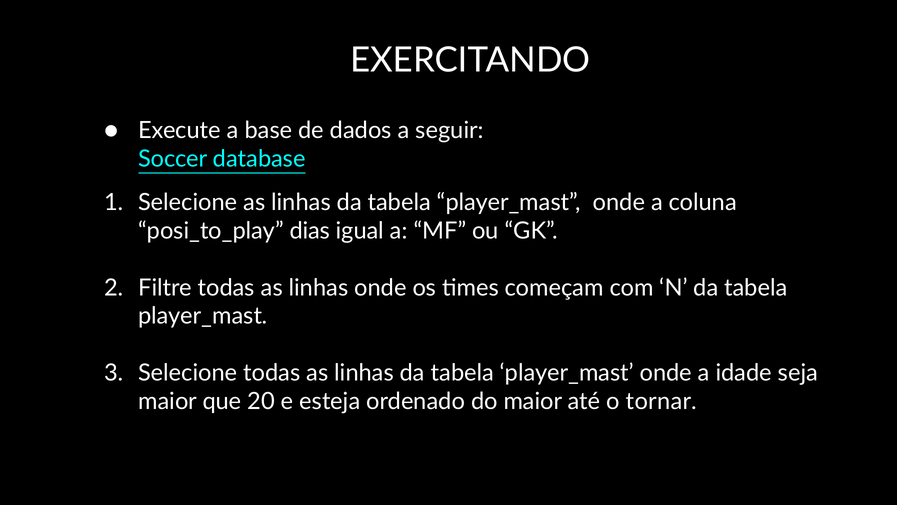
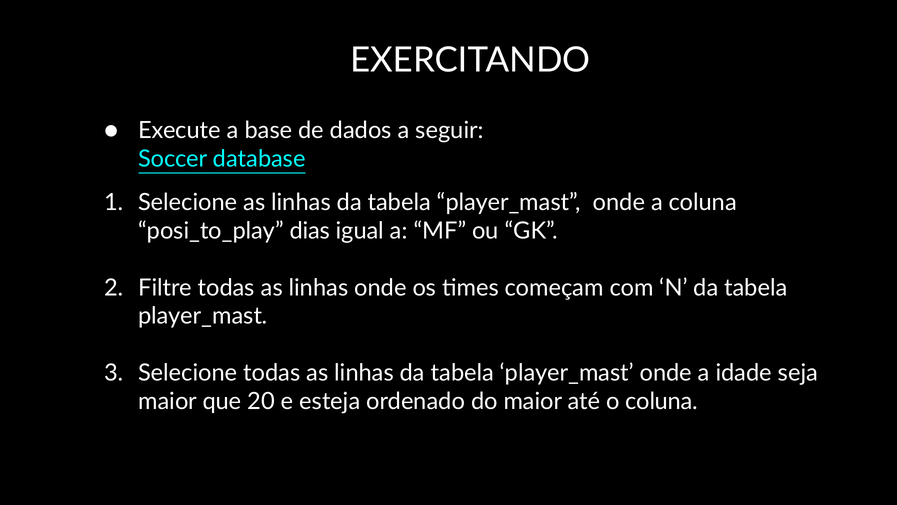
o tornar: tornar -> coluna (662, 401)
